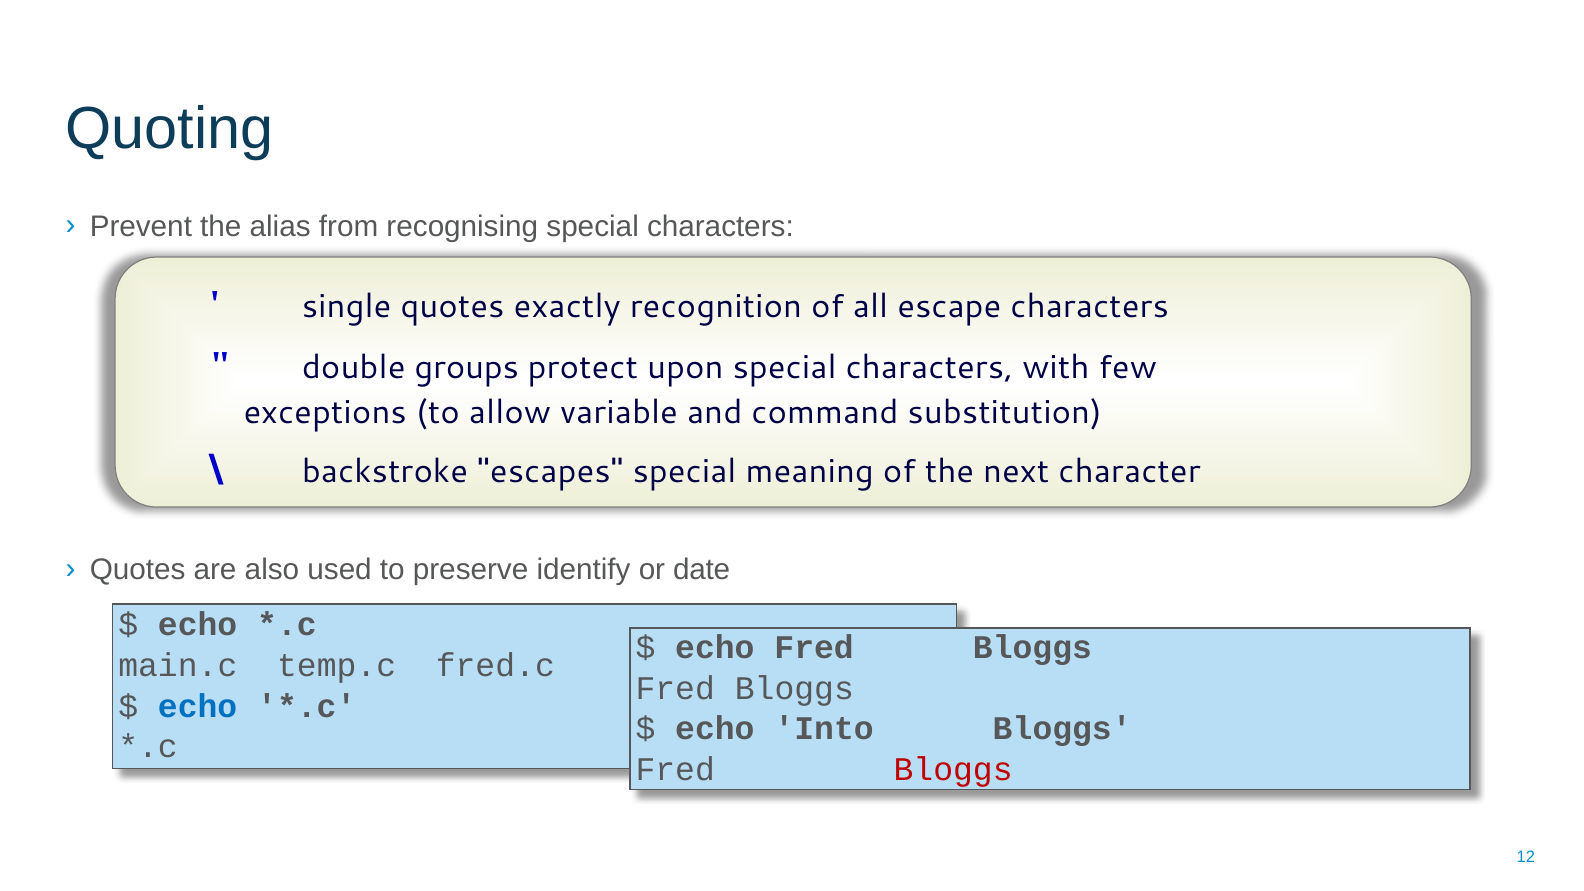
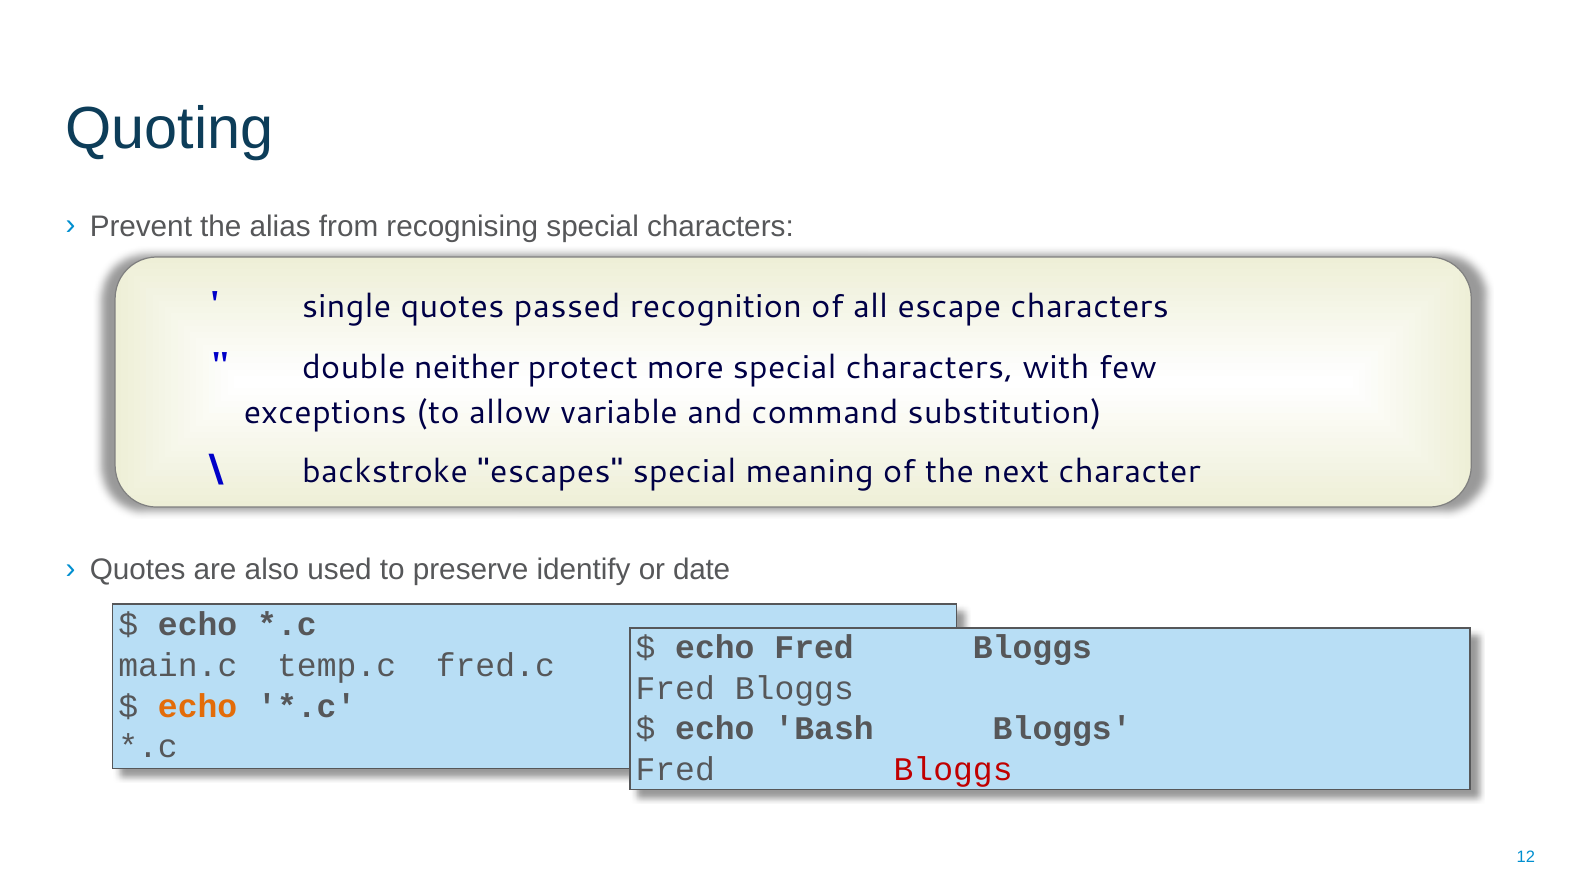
exactly: exactly -> passed (567, 307)
groups: groups -> neither (467, 368)
upon: upon -> more (685, 368)
echo colour: blue -> orange (198, 706)
Into: Into -> Bash (824, 729)
